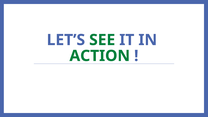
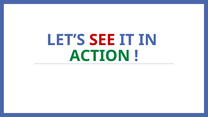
SEE colour: green -> red (102, 40)
